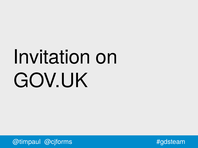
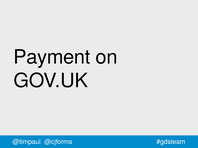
Invitation: Invitation -> Payment (52, 57)
